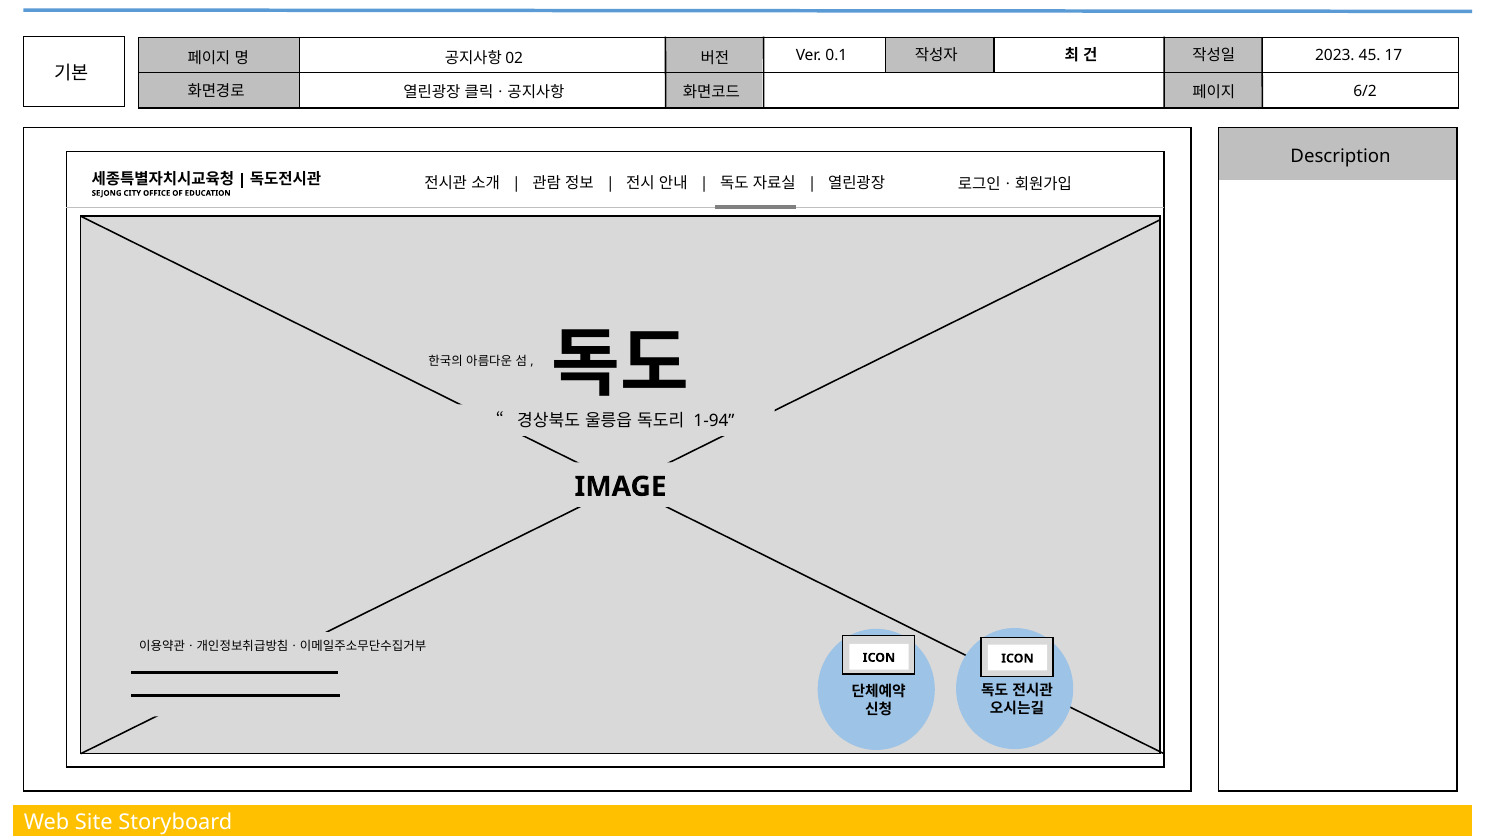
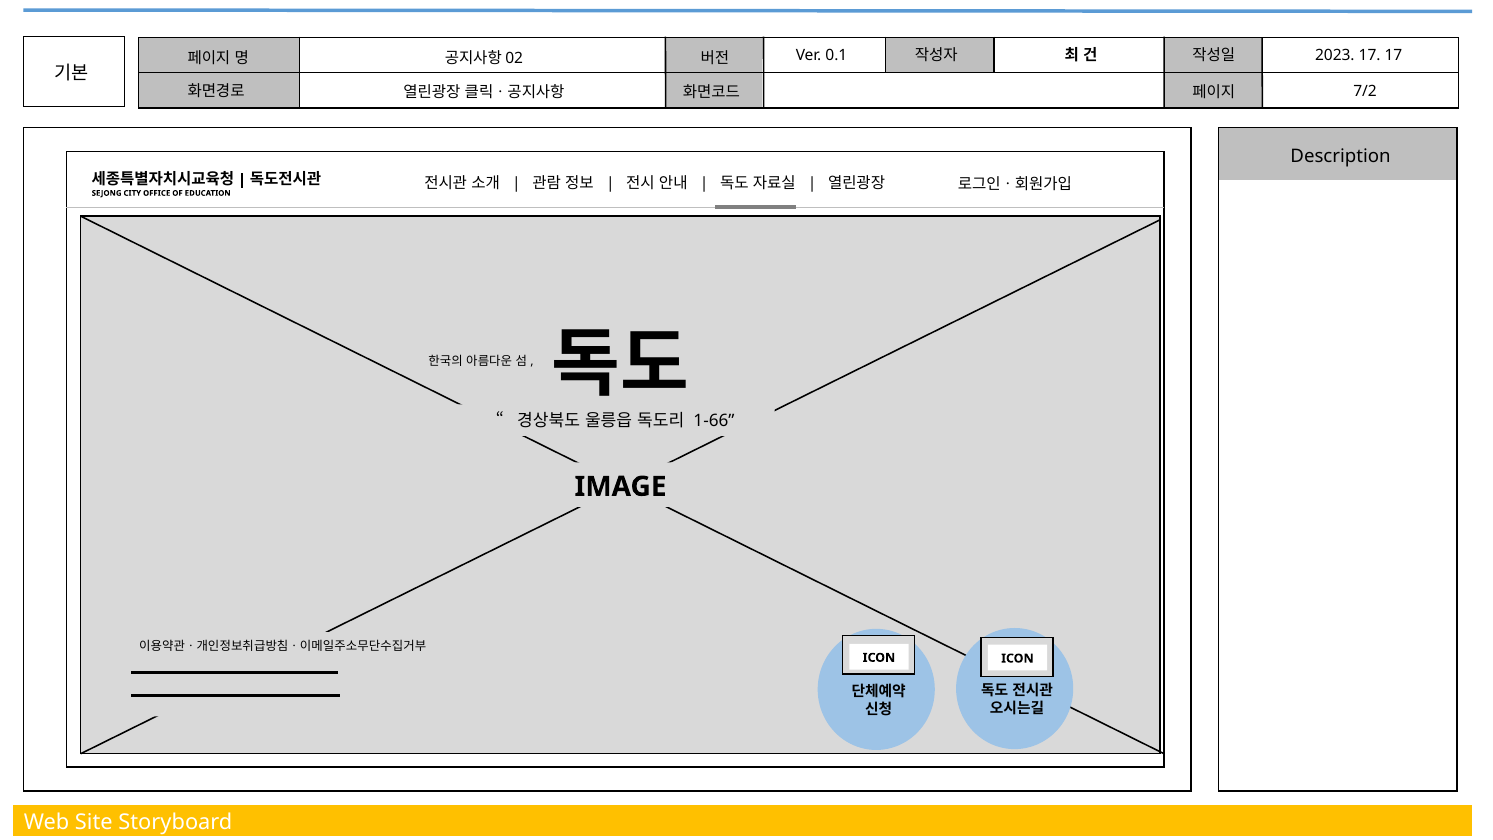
2023 45: 45 -> 17 (1370, 56)
6/2: 6/2 -> 7/2 (1365, 91)
1-94: 1-94 -> 1-66 (714, 421)
